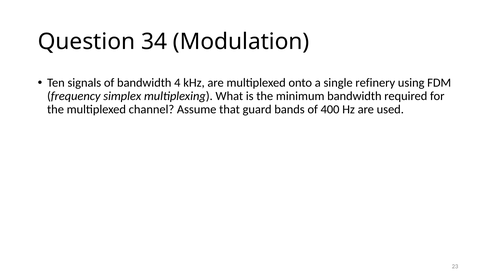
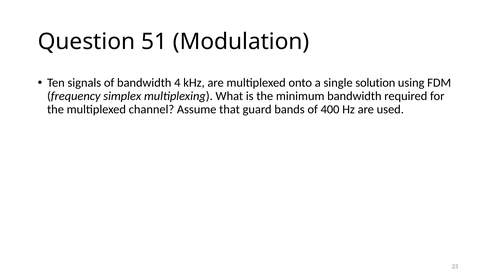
34: 34 -> 51 (154, 42)
refinery: refinery -> solution (375, 83)
